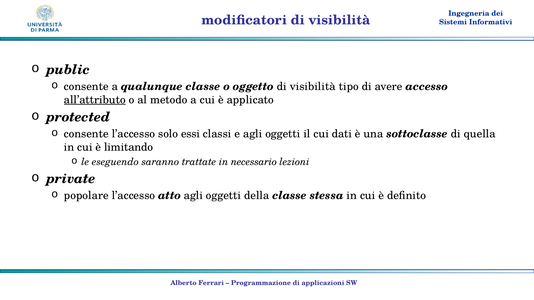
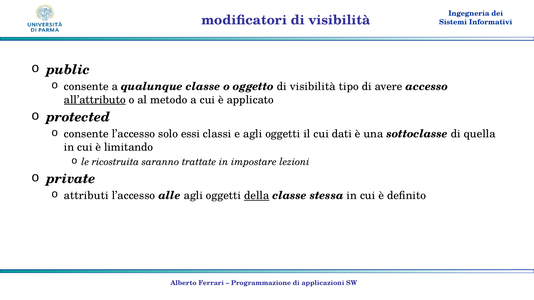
eseguendo: eseguendo -> ricostruita (115, 162)
necessario: necessario -> impostare (254, 162)
popolare: popolare -> attributi (86, 196)
atto: atto -> alle (169, 196)
della underline: none -> present (257, 196)
